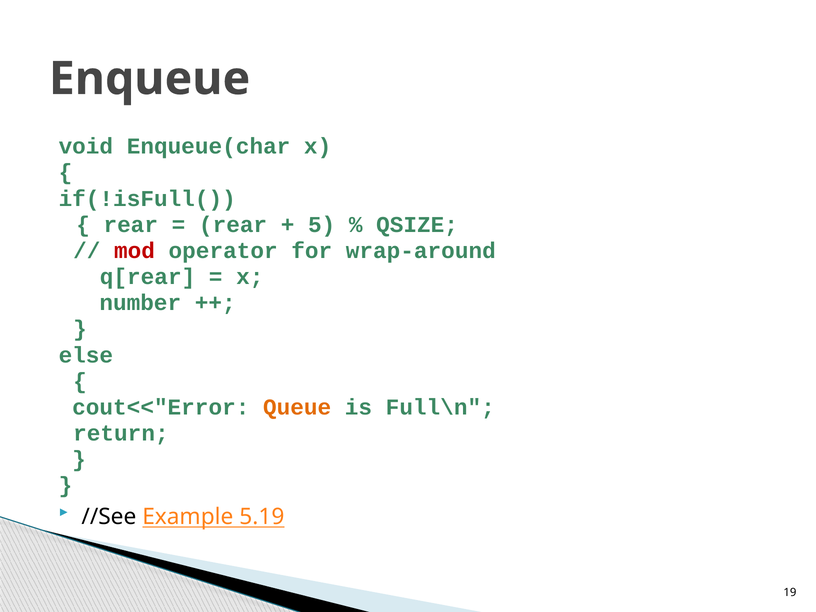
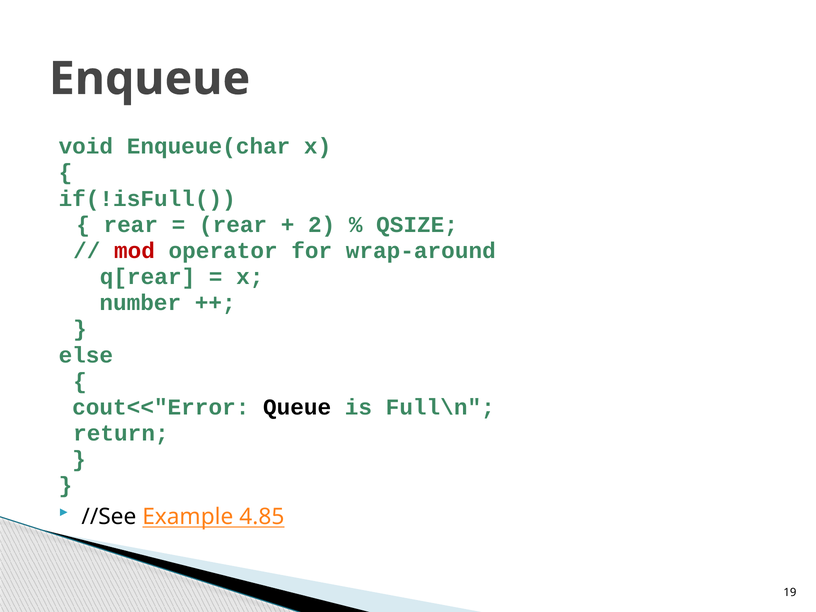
5: 5 -> 2 (322, 225)
Queue colour: orange -> black (297, 407)
5.19: 5.19 -> 4.85 (262, 517)
